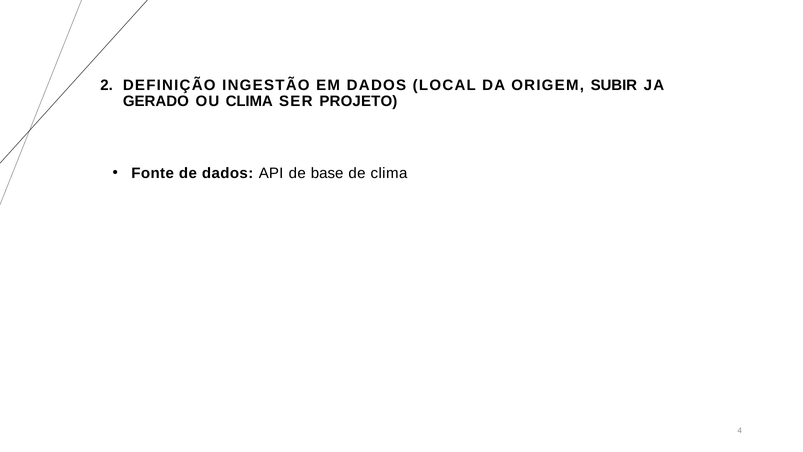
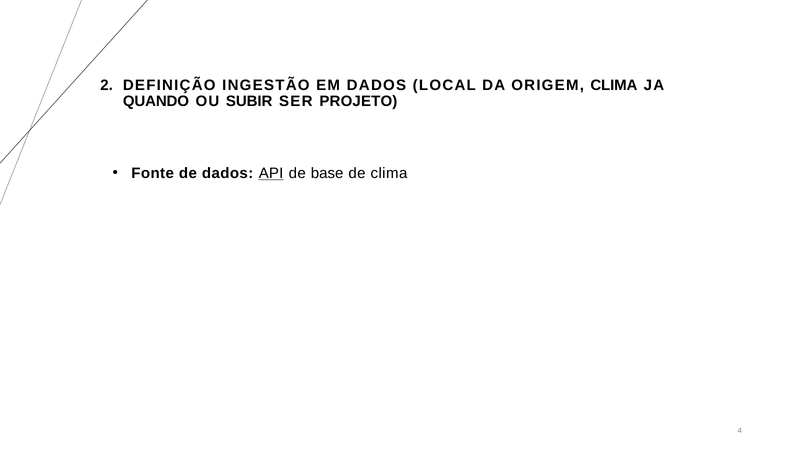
ORIGEM SUBIR: SUBIR -> CLIMA (614, 85)
GERADO: GERADO -> QUANDO (156, 101)
OU CLIMA: CLIMA -> SUBIR (249, 101)
API underline: none -> present (271, 173)
